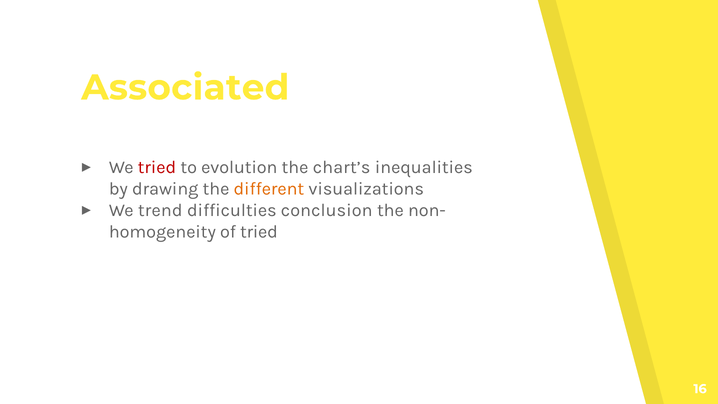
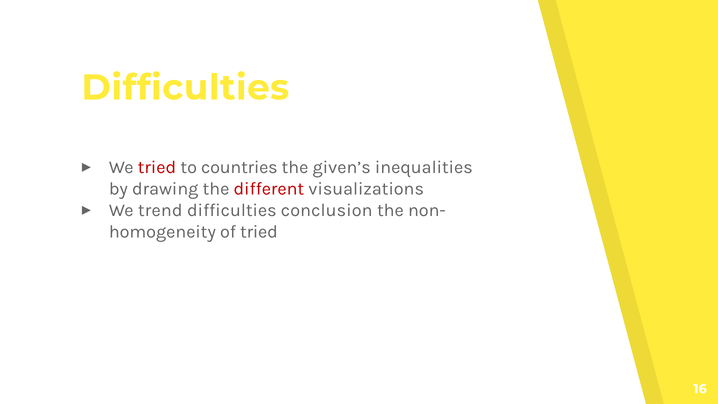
Associated: Associated -> Difficulties (185, 88)
evolution: evolution -> countries (239, 167)
chart’s: chart’s -> given’s (342, 167)
different colour: orange -> red (269, 189)
